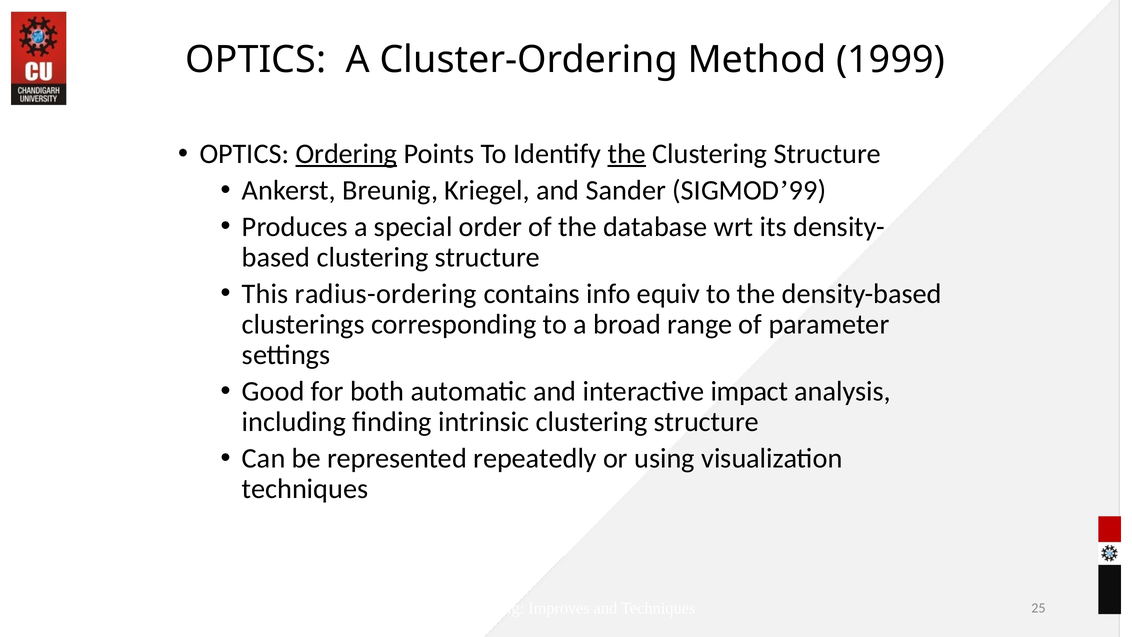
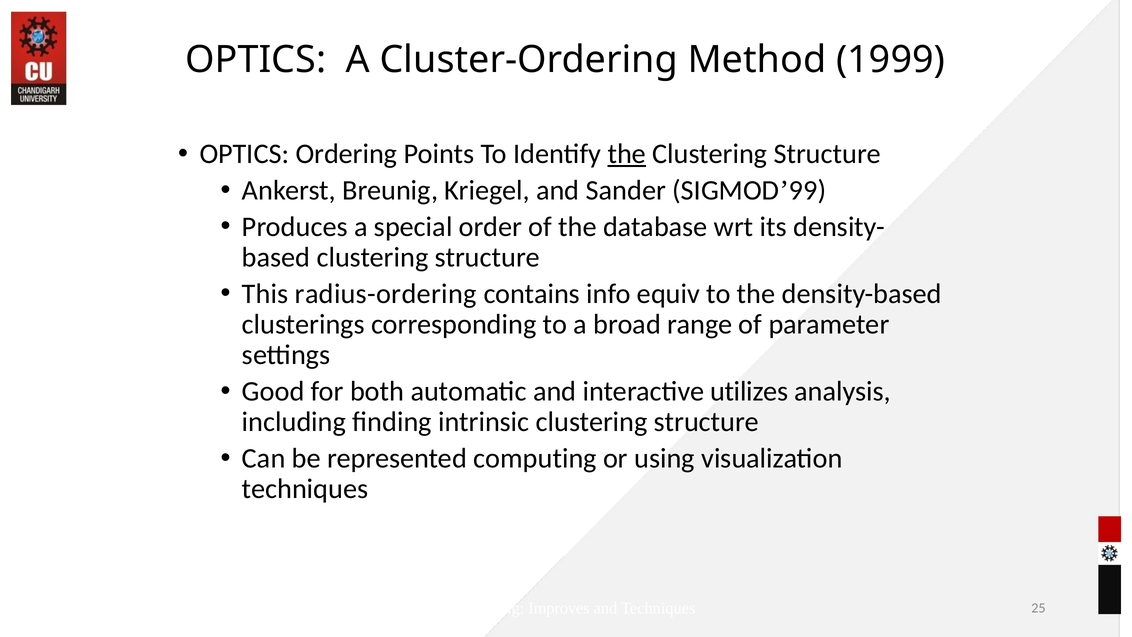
Ordering underline: present -> none (346, 154)
impact: impact -> utilizes (749, 391)
repeatedly: repeatedly -> computing (535, 458)
